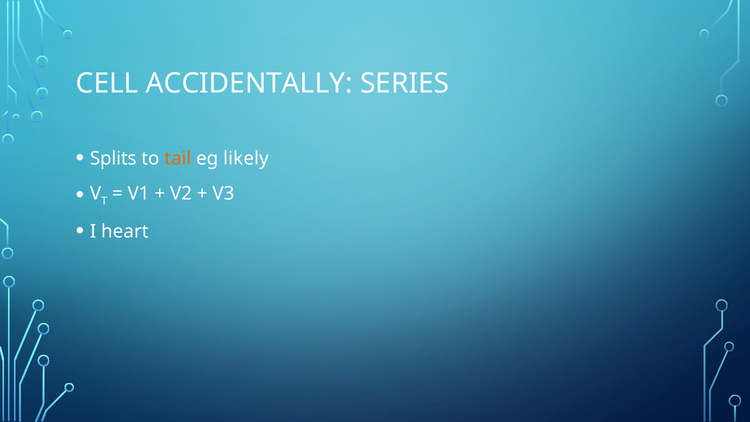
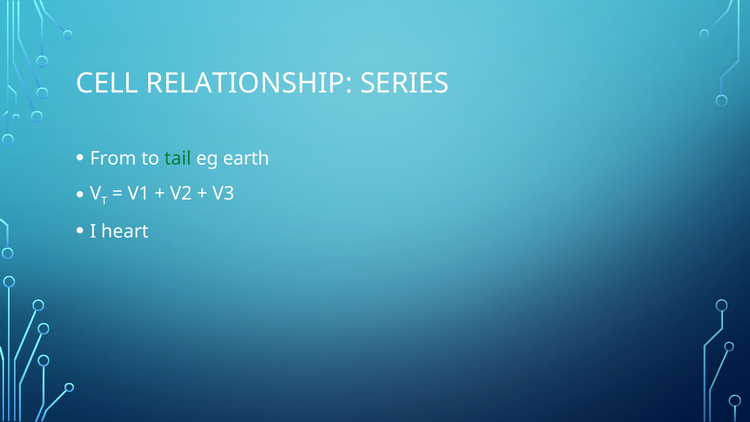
ACCIDENTALLY: ACCIDENTALLY -> RELATIONSHIP (249, 83)
Splits: Splits -> From (113, 158)
tail colour: orange -> green (178, 158)
likely: likely -> earth (246, 158)
